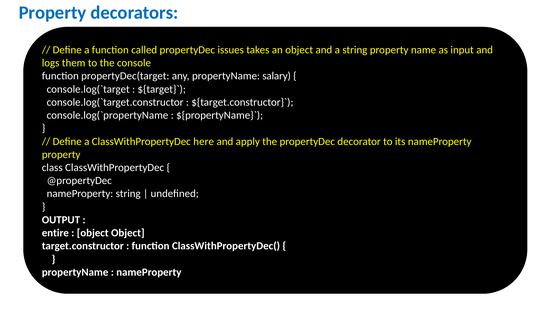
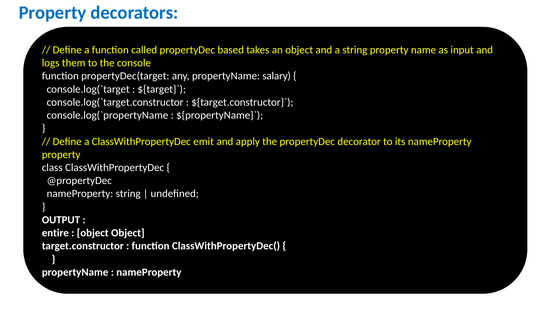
issues: issues -> based (231, 50)
here: here -> emit (204, 141)
